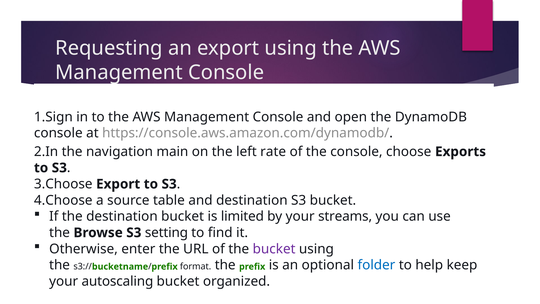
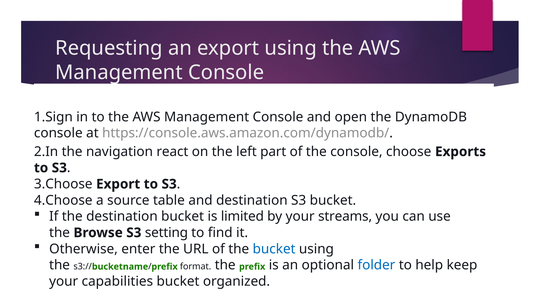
main: main -> react (172, 152)
rate: rate -> part (273, 152)
bucket colour: purple -> blue (274, 249)
autoscaling: autoscaling -> capabilities (117, 281)
